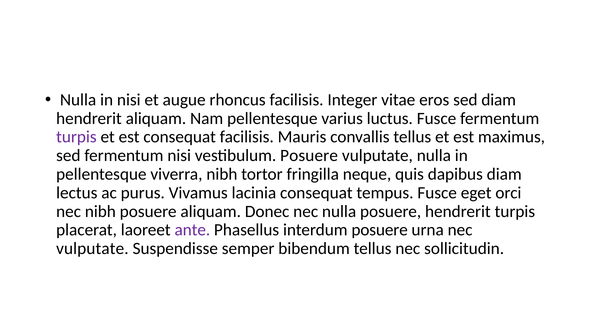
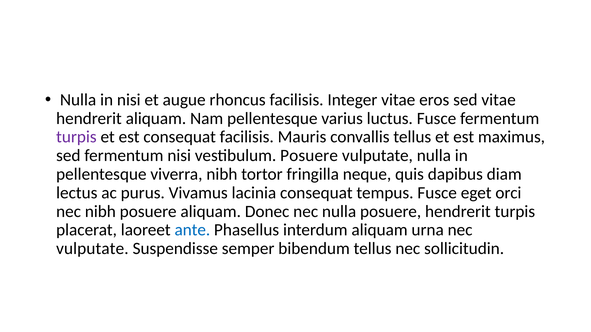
sed diam: diam -> vitae (499, 100)
ante colour: purple -> blue (192, 230)
interdum posuere: posuere -> aliquam (380, 230)
